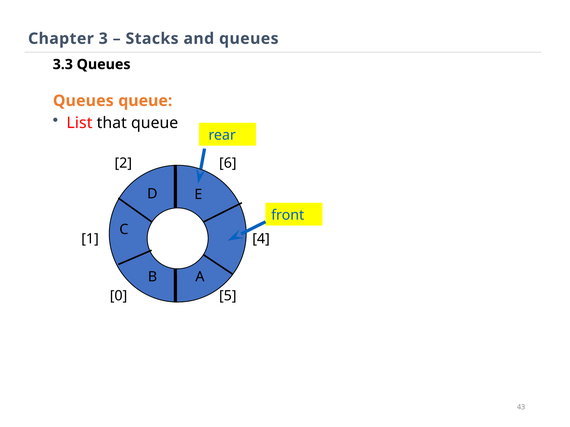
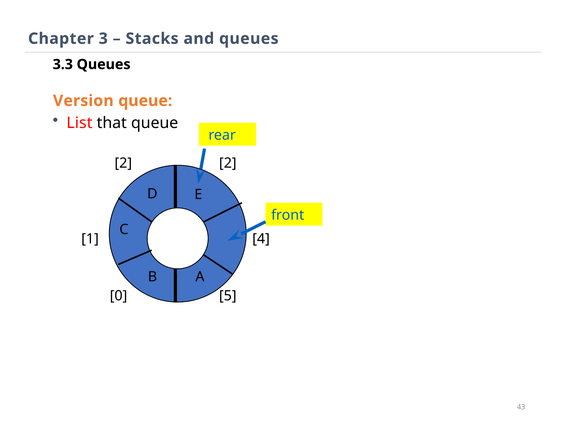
Queues: Queues -> Version (83, 101)
2 6: 6 -> 2 (228, 163)
